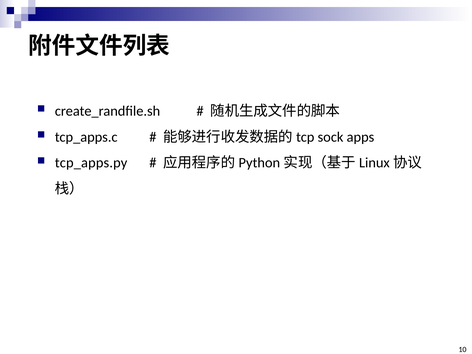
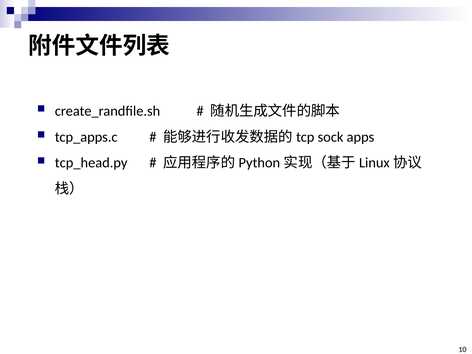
tcp_apps.py: tcp_apps.py -> tcp_head.py (91, 163)
